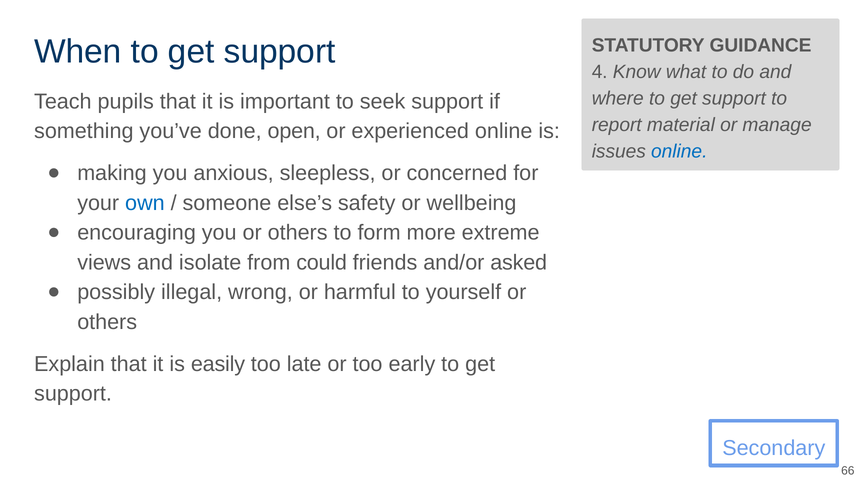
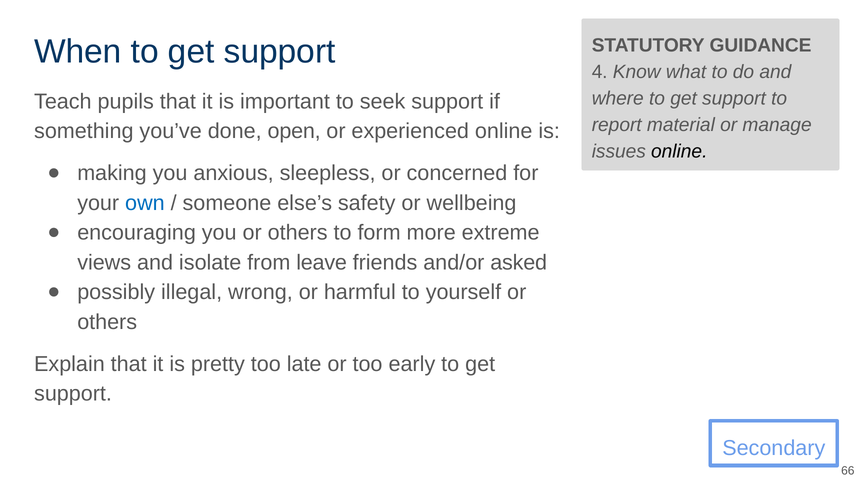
online colour: blue -> black (679, 151)
could: could -> leave (322, 262)
easily: easily -> pretty (218, 364)
